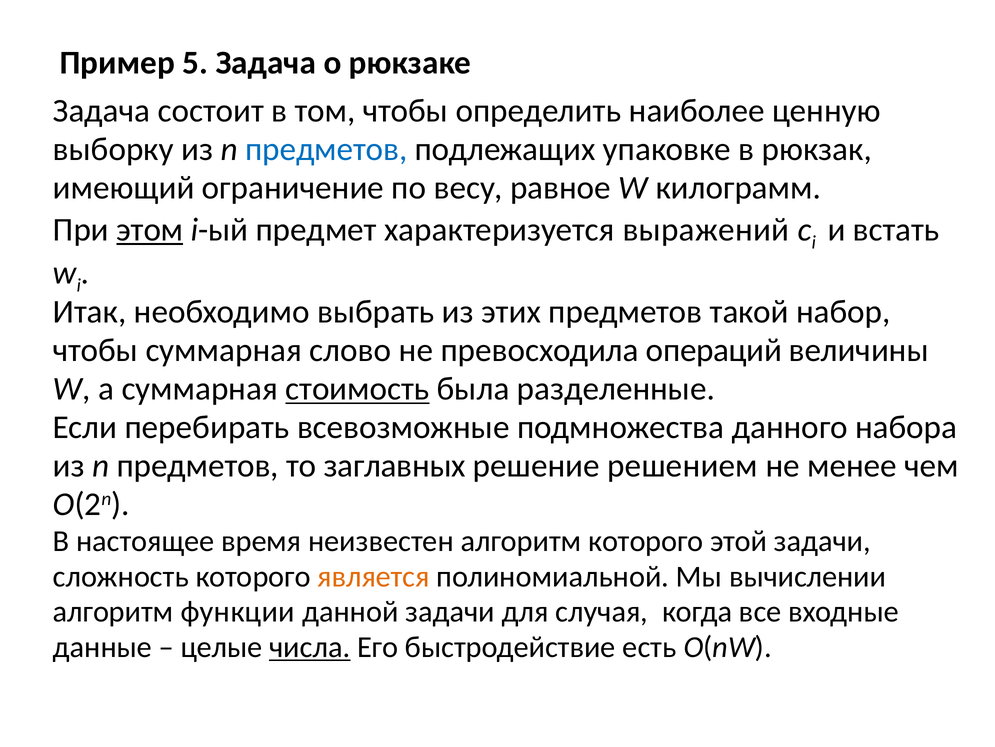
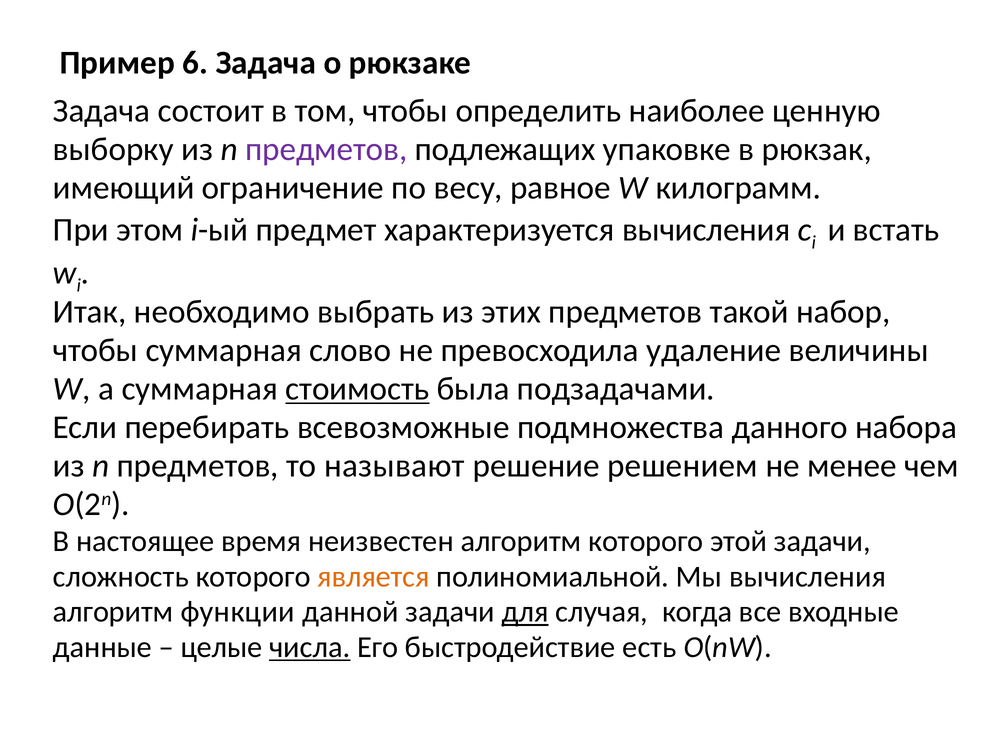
5: 5 -> 6 (195, 63)
предметов colour: blue -> purple (326, 149)
этом underline: present -> none (150, 229)
характеризуется выражений: выражений -> вычисления (706, 229)
операций: операций -> удаление (714, 350)
разделенные: разделенные -> подзадачами (616, 389)
заглавных: заглавных -> называют (394, 466)
Мы вычислении: вычислении -> вычисления (808, 576)
для underline: none -> present (525, 611)
